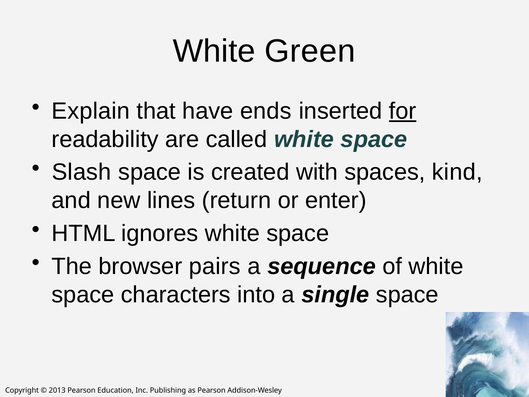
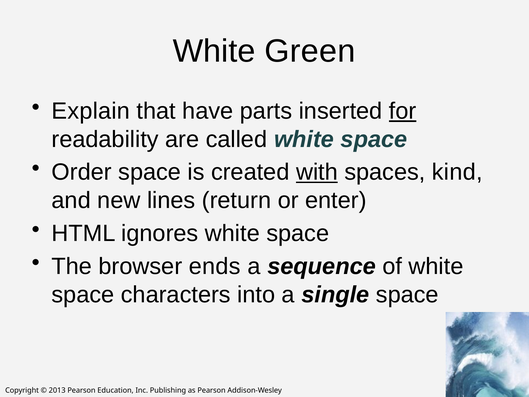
ends: ends -> parts (266, 111)
Slash: Slash -> Order (82, 172)
with underline: none -> present (317, 172)
pairs: pairs -> ends (215, 266)
